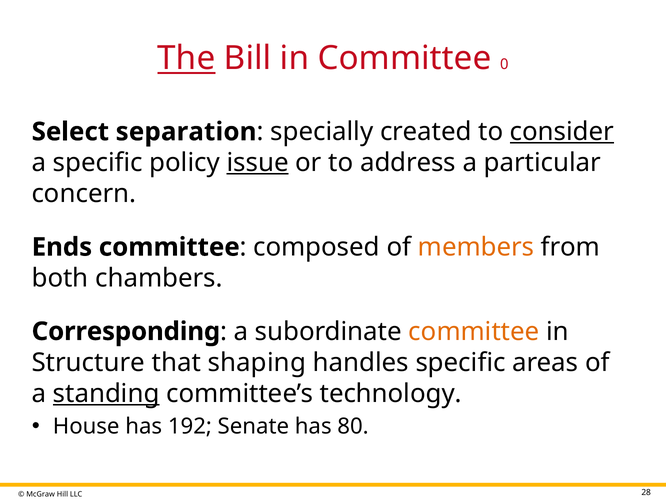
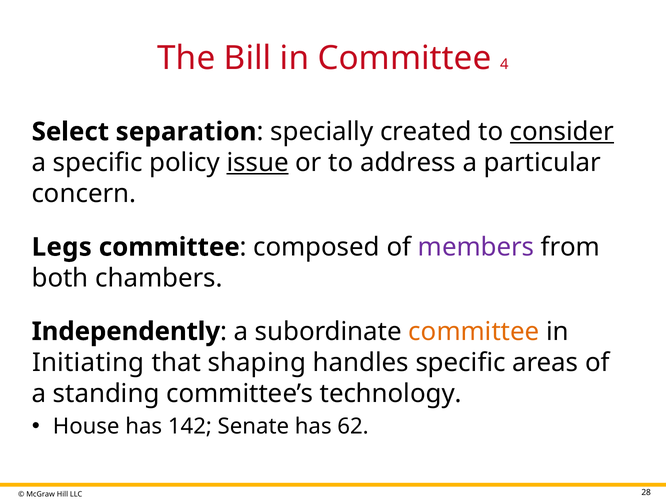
The underline: present -> none (186, 58)
0: 0 -> 4 (504, 65)
Ends: Ends -> Legs (62, 247)
members colour: orange -> purple (476, 247)
Corresponding: Corresponding -> Independently (126, 331)
Structure: Structure -> Initiating (88, 362)
standing underline: present -> none (106, 393)
192: 192 -> 142 (190, 426)
80: 80 -> 62 (353, 426)
